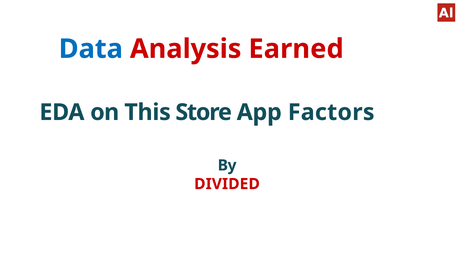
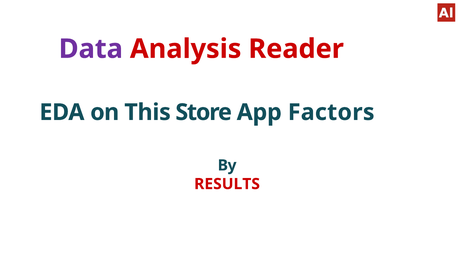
Data colour: blue -> purple (91, 49)
Earned: Earned -> Reader (296, 49)
DIVIDED: DIVIDED -> RESULTS (227, 184)
